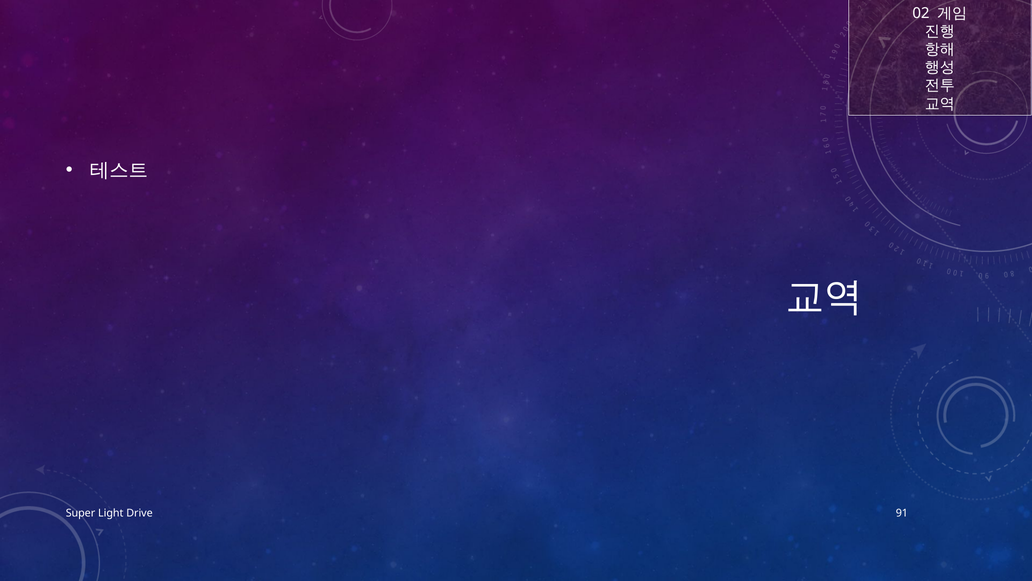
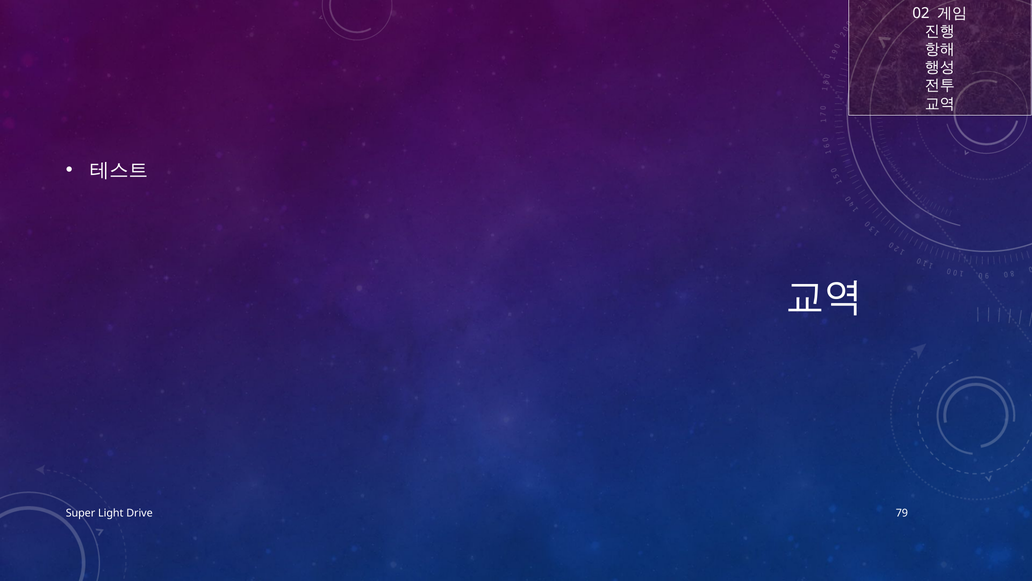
91: 91 -> 79 (902, 513)
